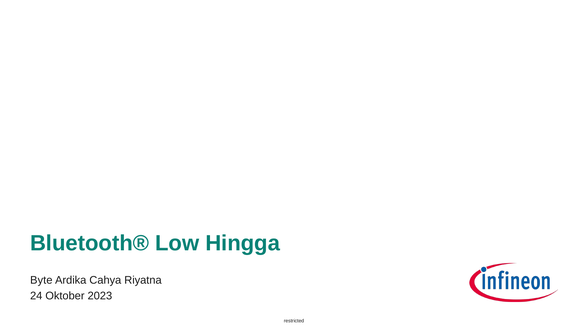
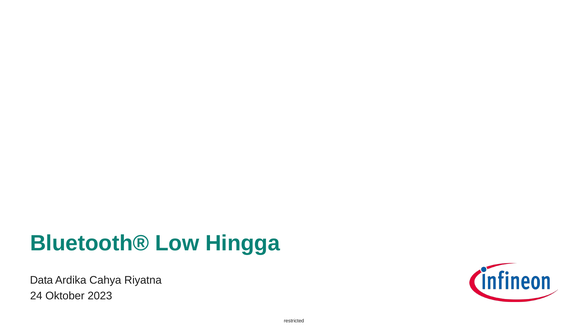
Byte: Byte -> Data (41, 280)
